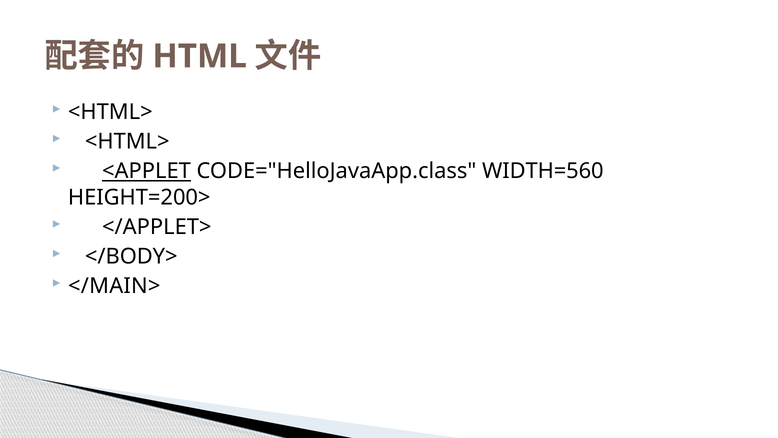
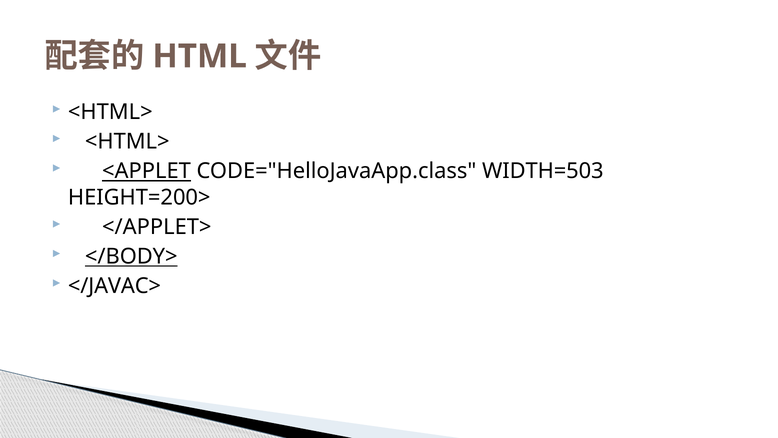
WIDTH=560: WIDTH=560 -> WIDTH=503 (543, 171)
</BODY> underline: none -> present (131, 256)
</MAIN>: </MAIN> -> </JAVAC> (114, 286)
